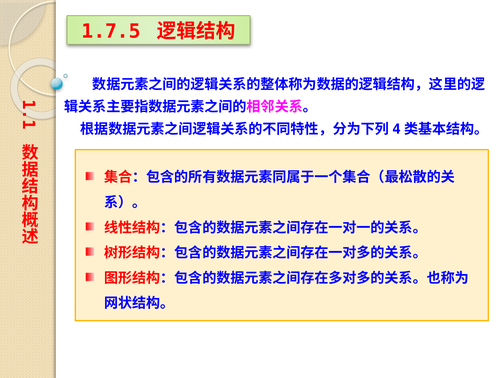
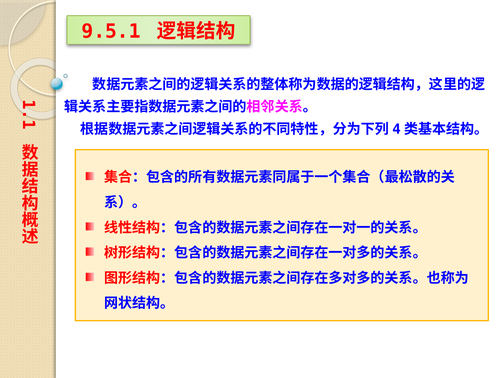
1.7.5: 1.7.5 -> 9.5.1 (111, 31)
